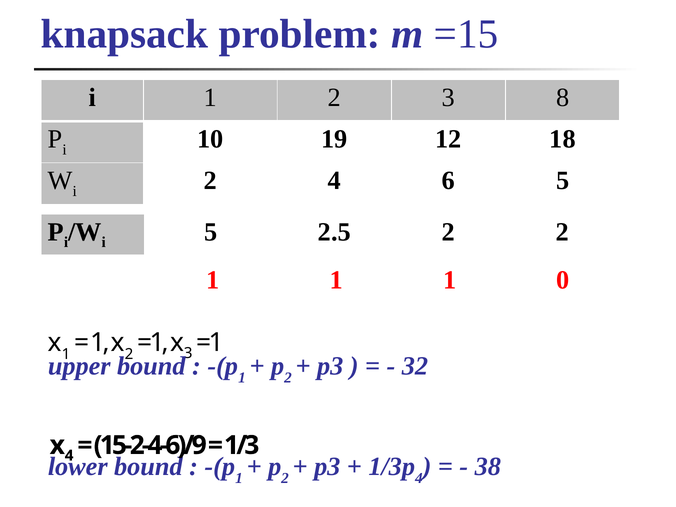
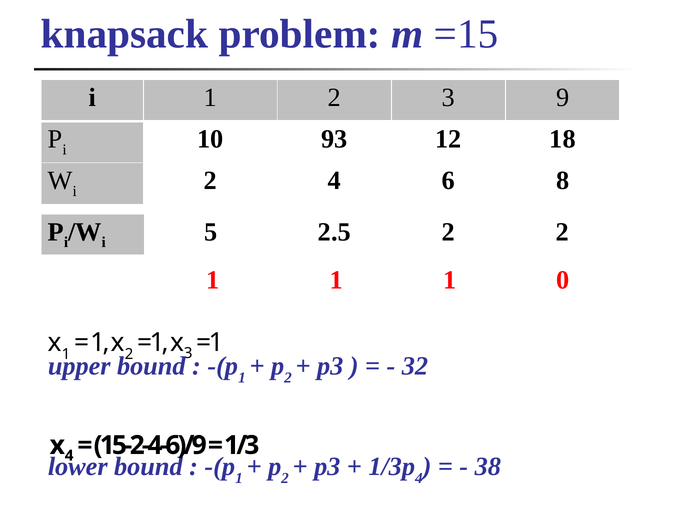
8: 8 -> 9 (563, 98)
19: 19 -> 93 (334, 139)
6 5: 5 -> 8 (563, 181)
